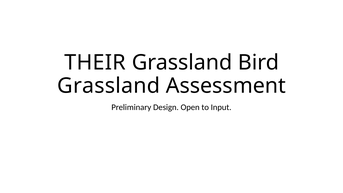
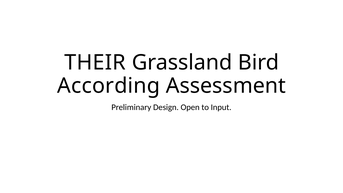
Grassland: Grassland -> According (109, 86)
